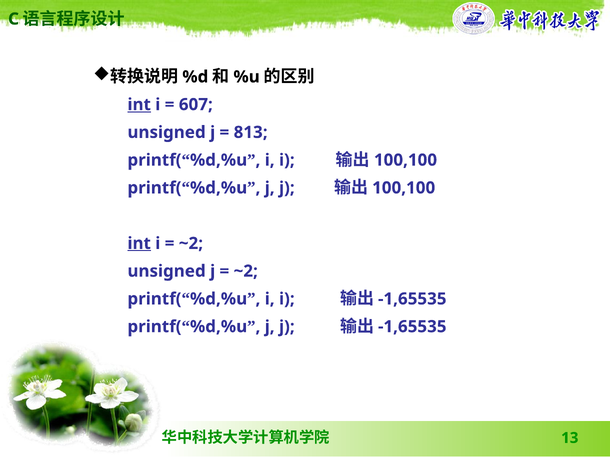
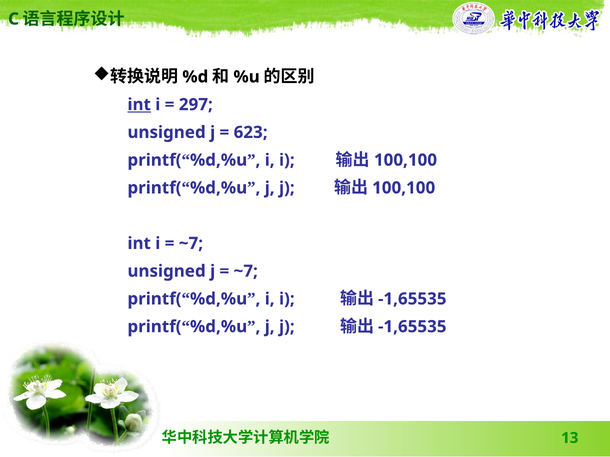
607: 607 -> 297 (196, 105)
813: 813 -> 623 (251, 132)
int underline: present -> none (139, 244)
~2: ~2 -> ~7 (191, 244)
~2: ~2 -> ~7 (246, 271)
